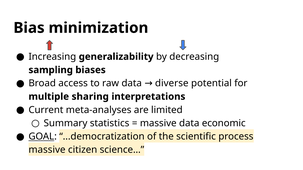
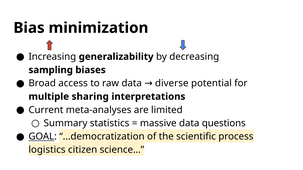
economic: economic -> questions (224, 123)
massive: massive -> logistics (47, 150)
